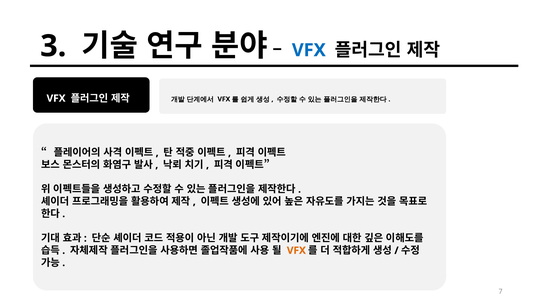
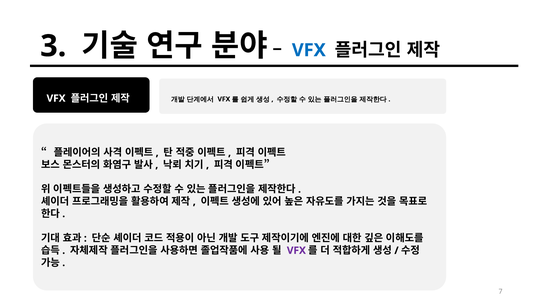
VFX colour: orange -> purple (296, 250)
